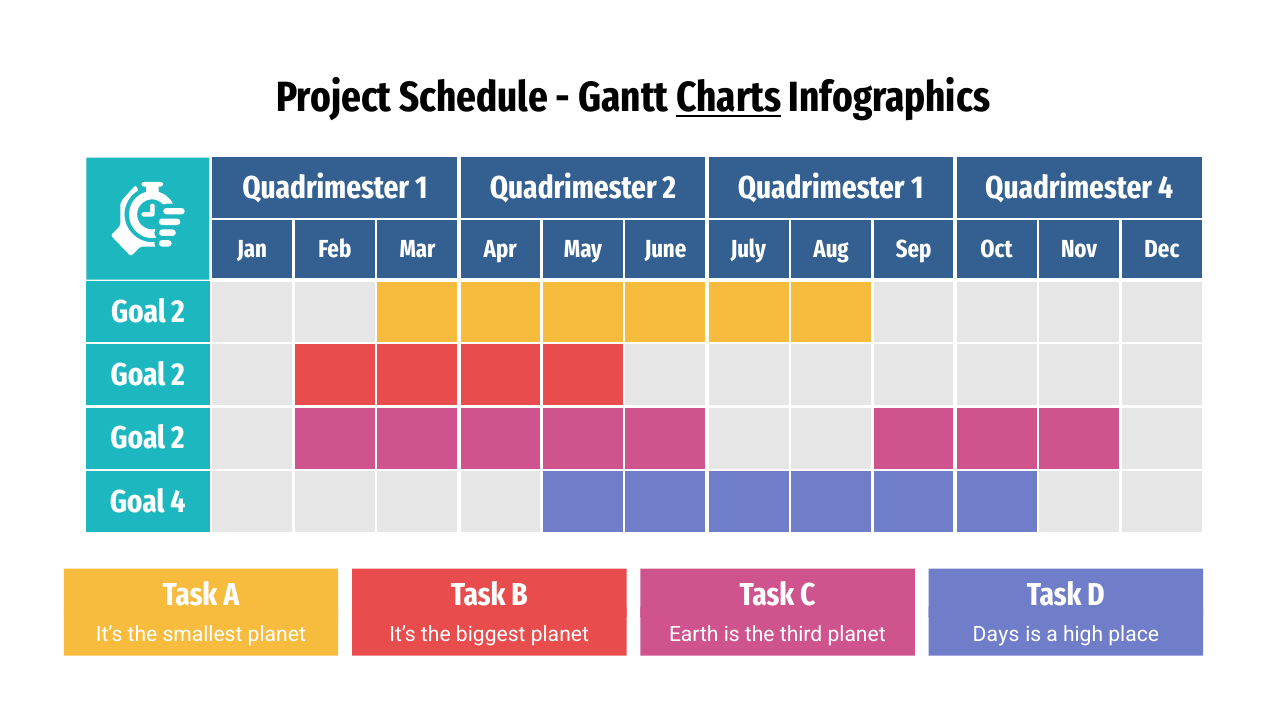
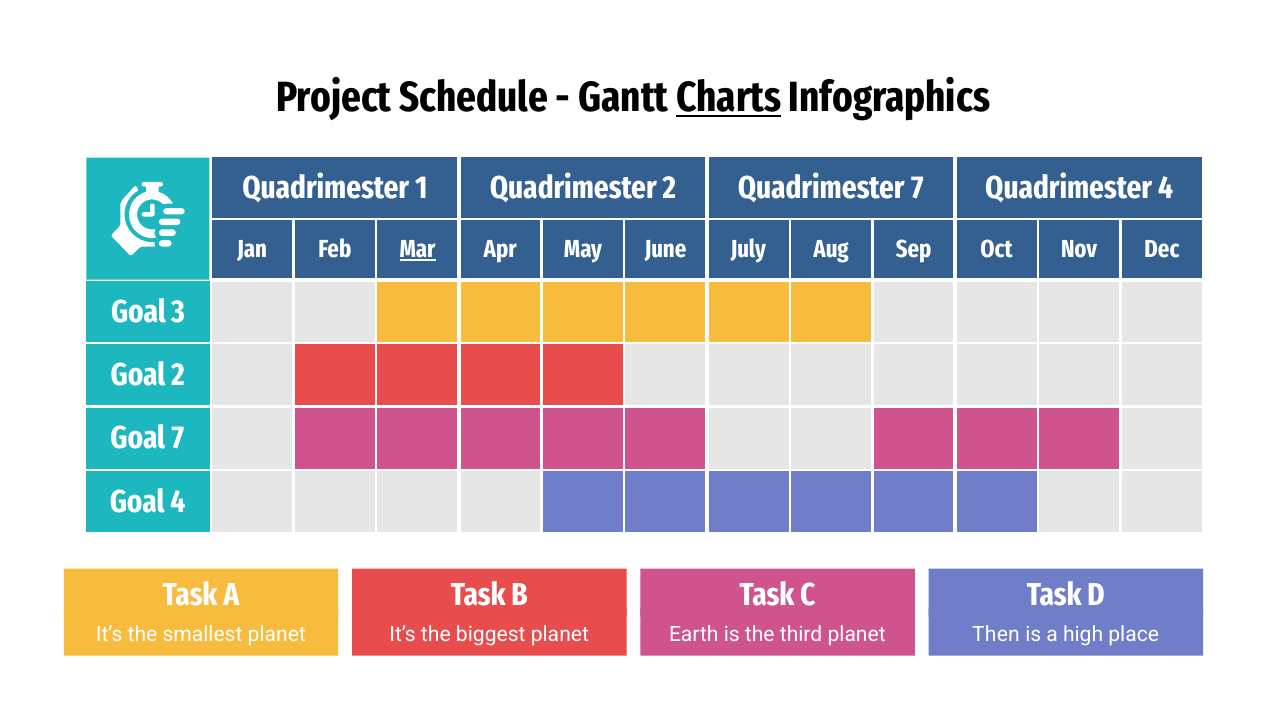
2 Quadrimester 1: 1 -> 7 (917, 187)
Mar underline: none -> present (418, 249)
2: 2 -> 3 (178, 312)
2: 2 -> 7 (178, 438)
Days: Days -> Then (996, 634)
